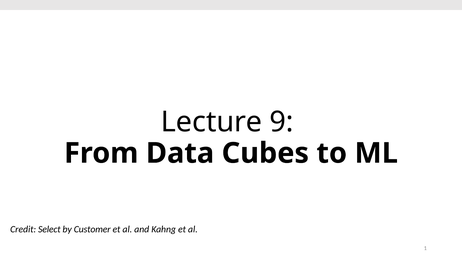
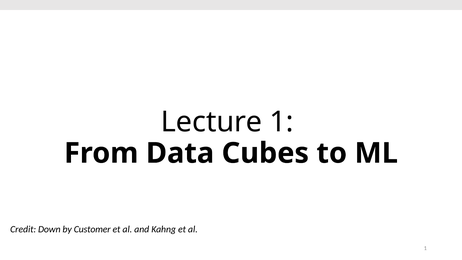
Lecture 9: 9 -> 1 (282, 122)
Select: Select -> Down (49, 229)
